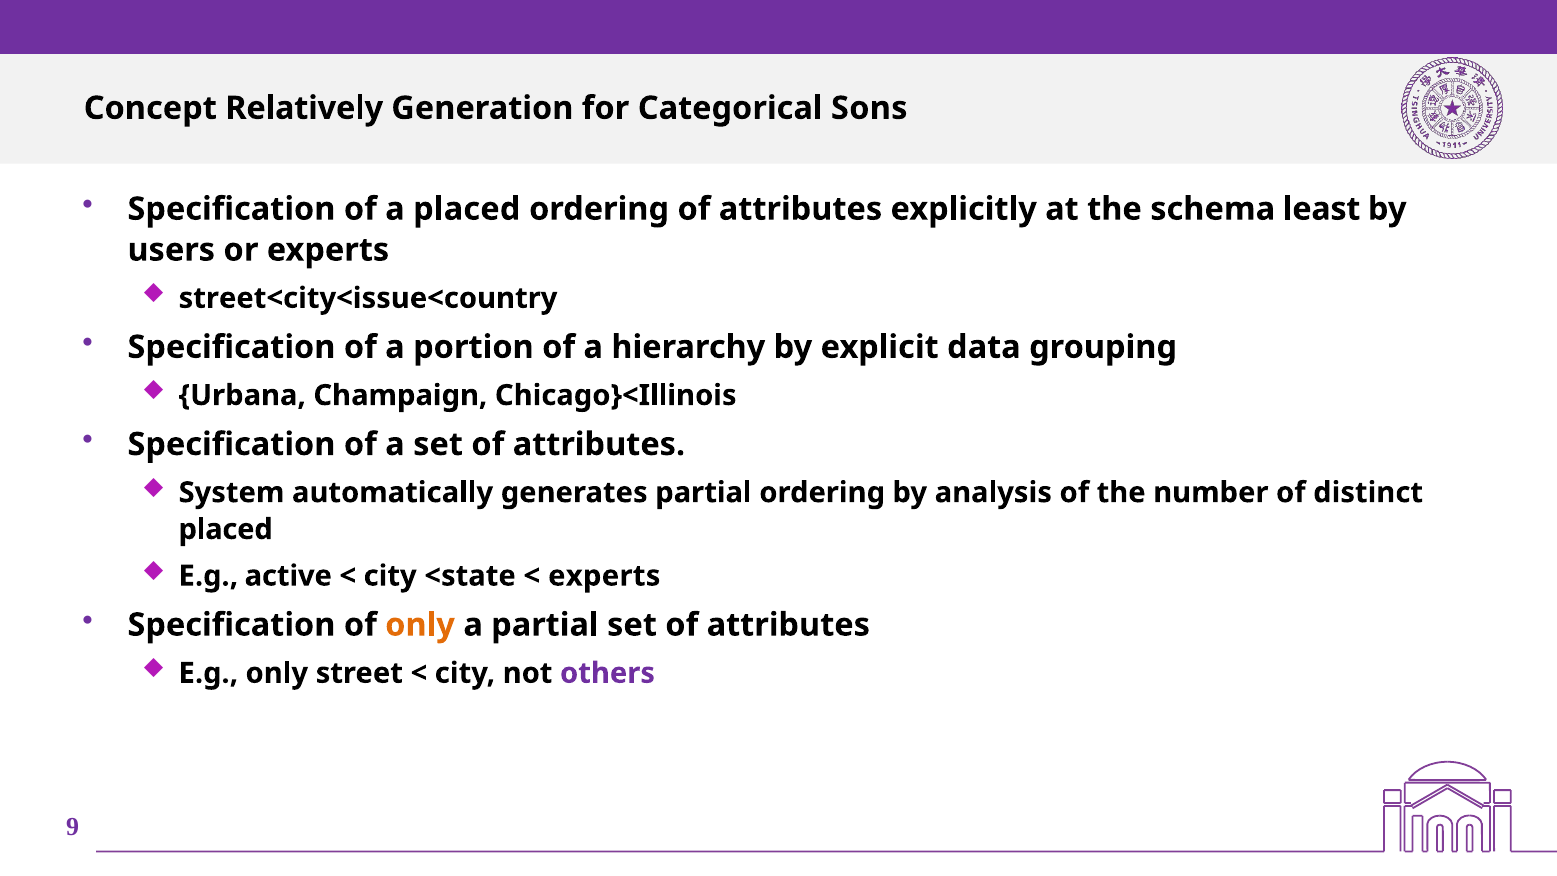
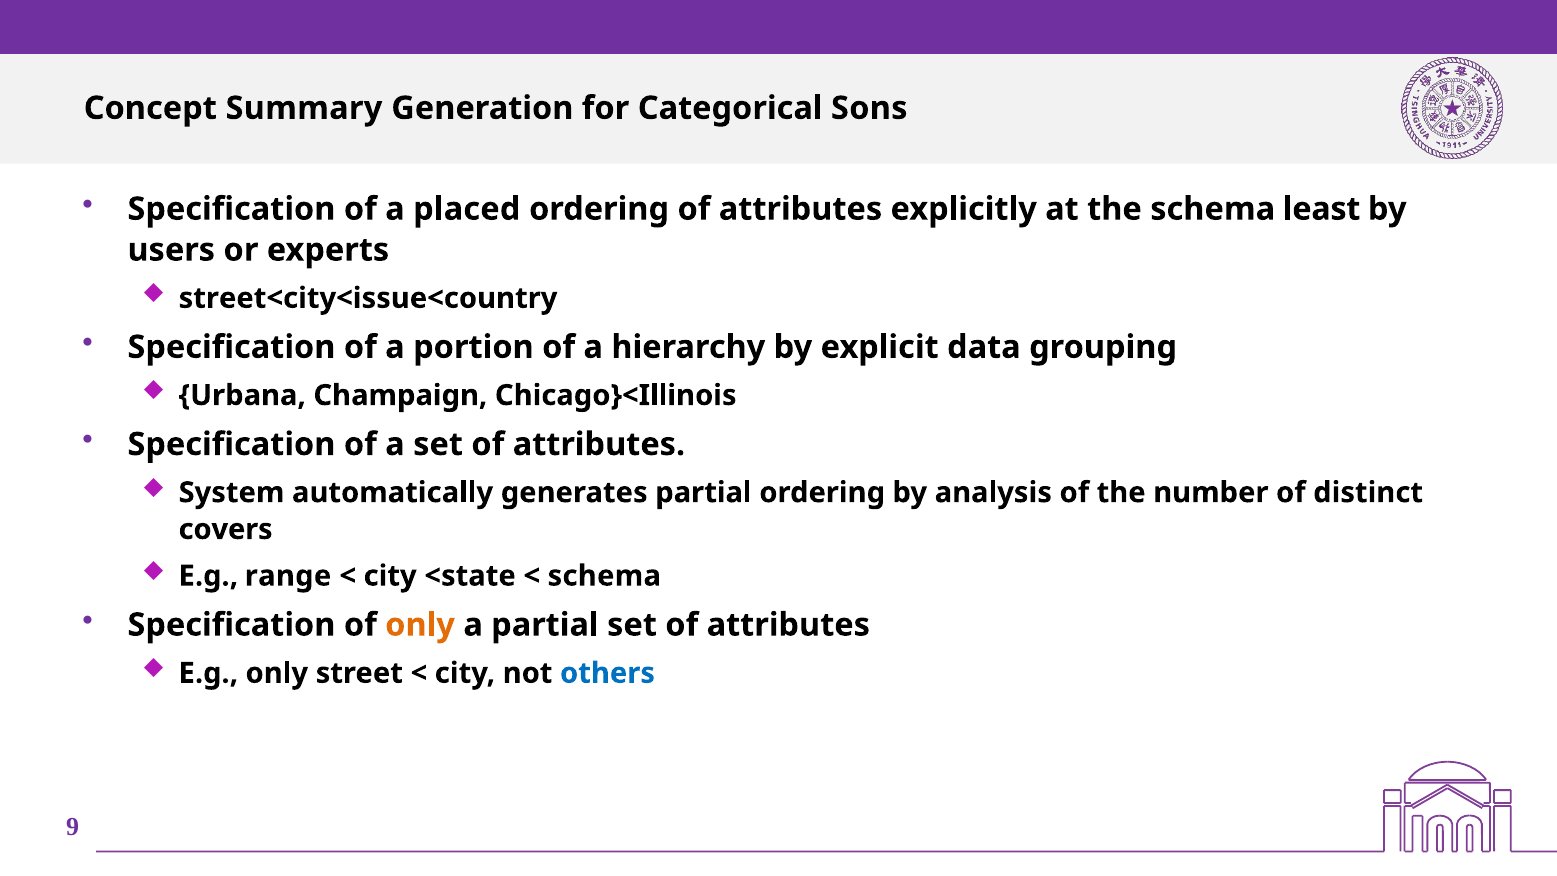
Relatively: Relatively -> Summary (304, 108)
placed: placed -> covers (226, 529)
active: active -> range (288, 576)
experts: experts -> schema (604, 576)
others colour: purple -> blue (607, 673)
